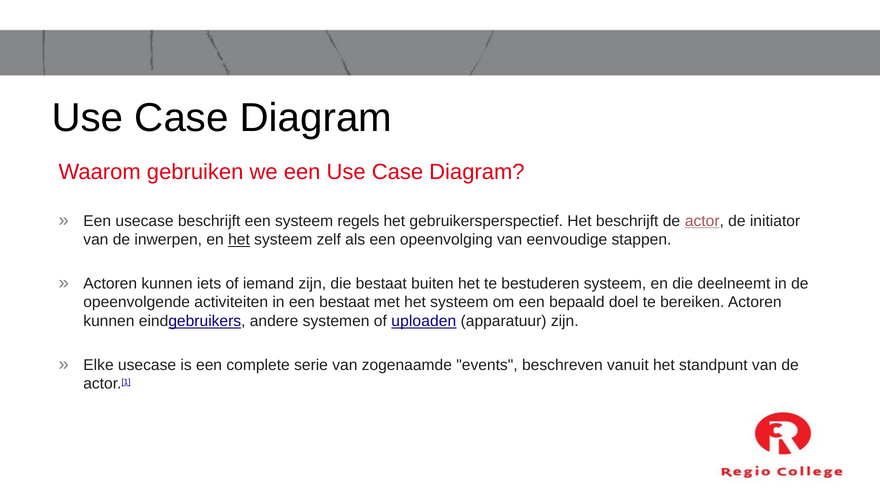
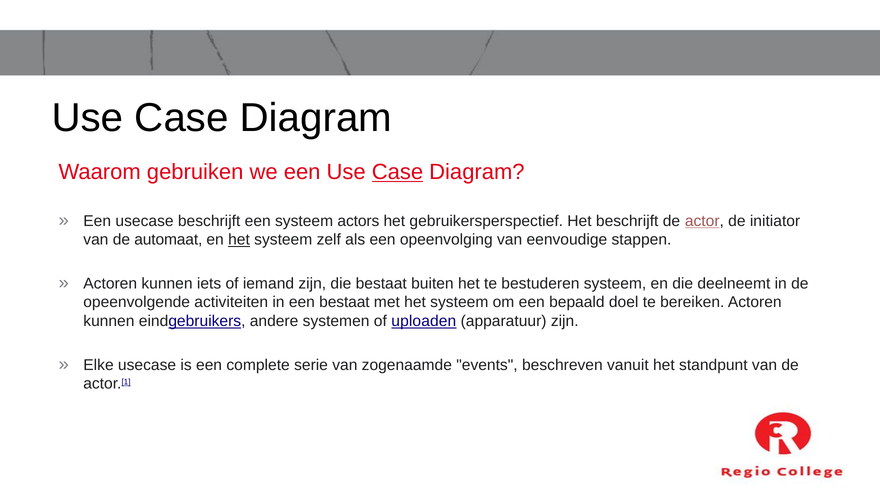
Case underline: none -> present (397, 172)
regels: regels -> actors (358, 221)
inwerpen: inwerpen -> automaat (168, 240)
